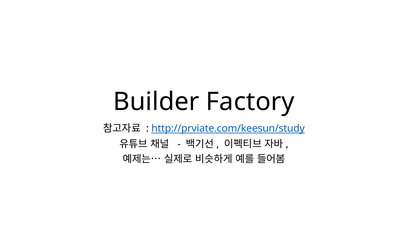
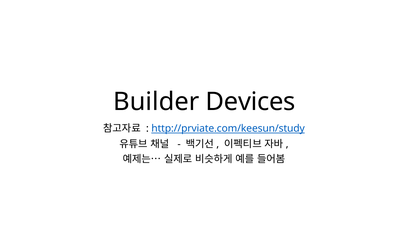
Factory: Factory -> Devices (250, 102)
